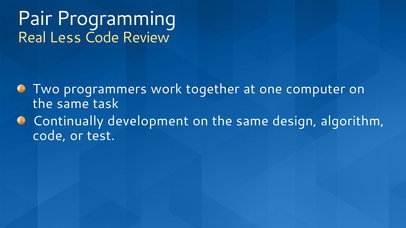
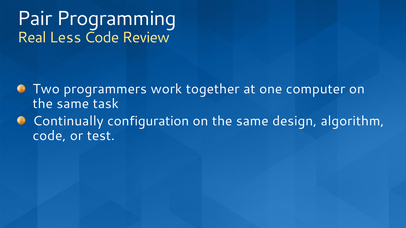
development: development -> configuration (148, 121)
